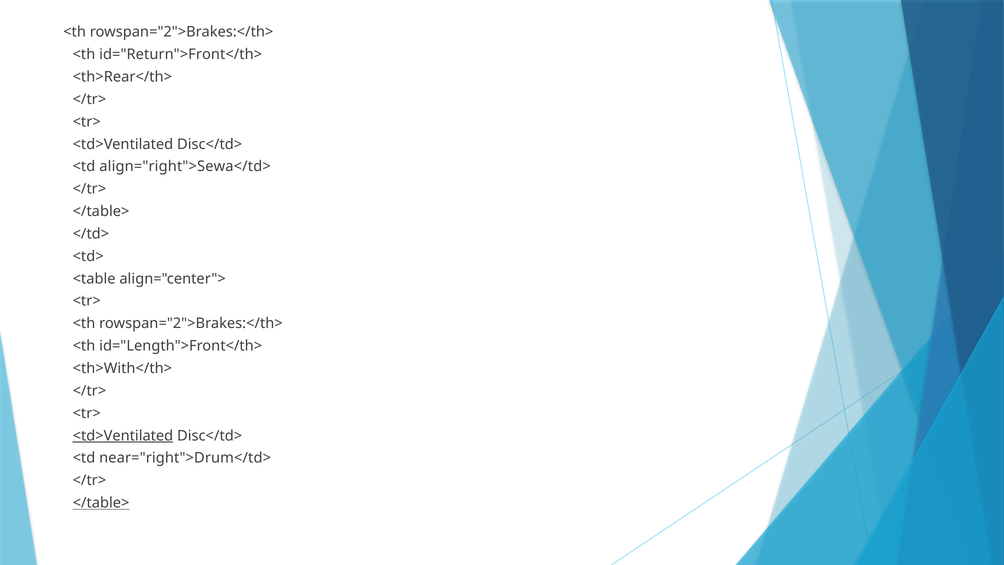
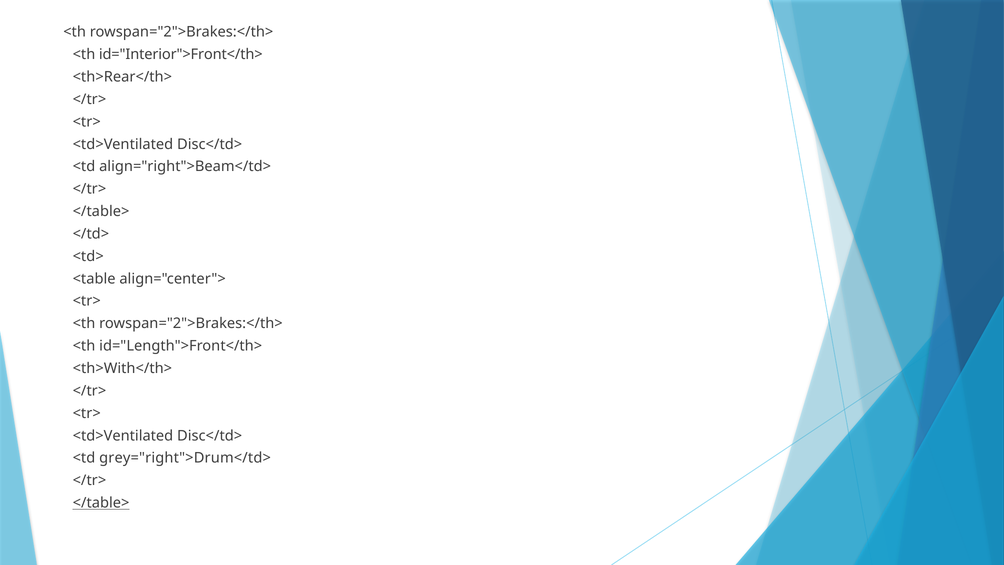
id="Return">Front</th>: id="Return">Front</th> -> id="Interior">Front</th> (181, 54)
align="right">Sewa</td>: align="right">Sewa</td> -> align="right">Beam</td> (185, 167)
<td>Ventilated underline: present -> none (123, 435)
near="right">Drum</td>: near="right">Drum</td> -> grey="right">Drum</td> (185, 458)
